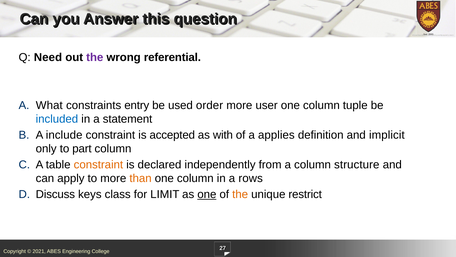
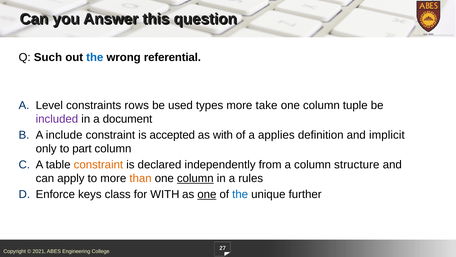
Need: Need -> Such (48, 57)
the colour: purple -> blue (95, 57)
What: What -> Level (49, 105)
entry: entry -> rows (137, 105)
order: order -> types (210, 105)
user: user -> take (267, 105)
included colour: blue -> purple (57, 119)
statement: statement -> document (128, 119)
column underline: none -> present (195, 178)
rows: rows -> rules (251, 178)
Discuss: Discuss -> Enforce (55, 194)
for LIMIT: LIMIT -> WITH (165, 194)
the colour: orange -> blue (240, 194)
restrict: restrict -> further (305, 194)
